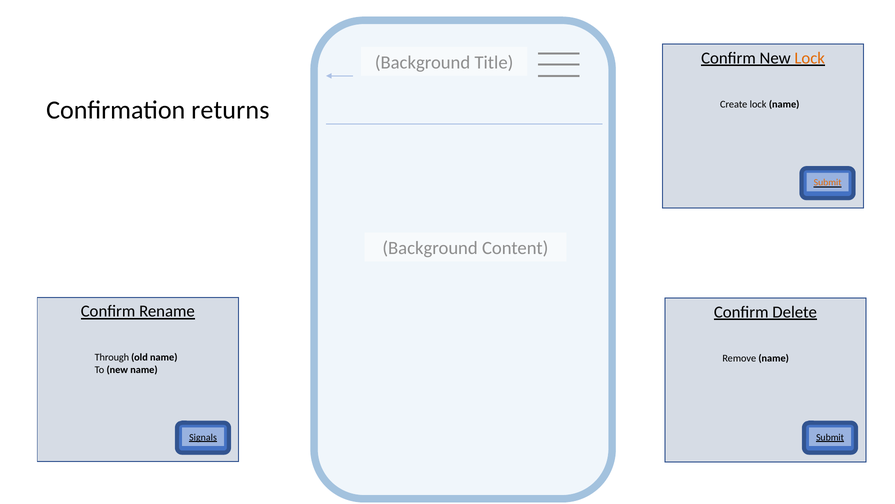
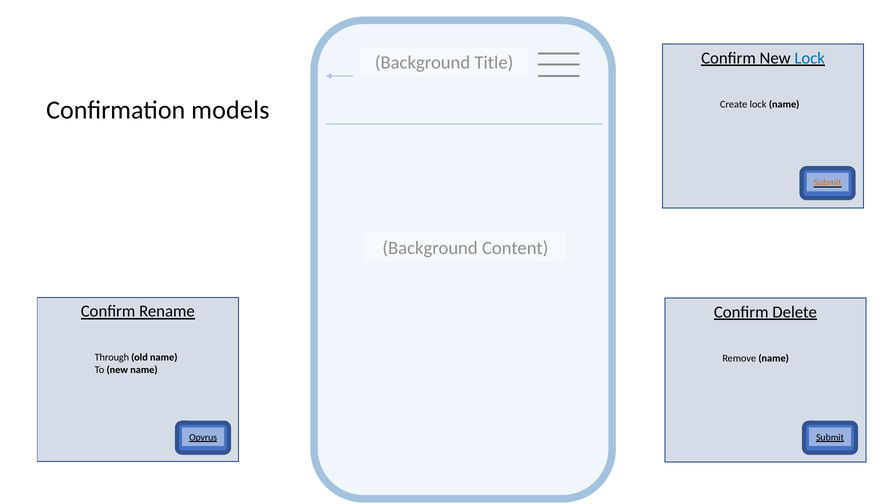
Lock colour: orange -> blue (810, 58)
returns: returns -> models (230, 110)
Signals: Signals -> Opyrus (203, 437)
